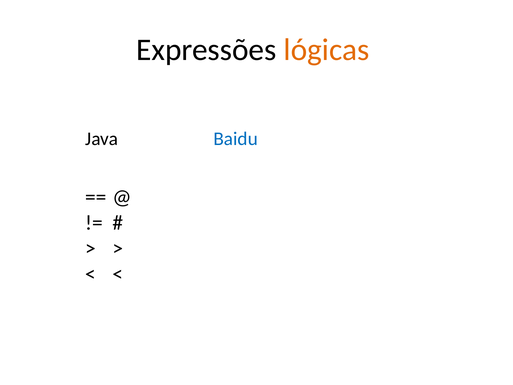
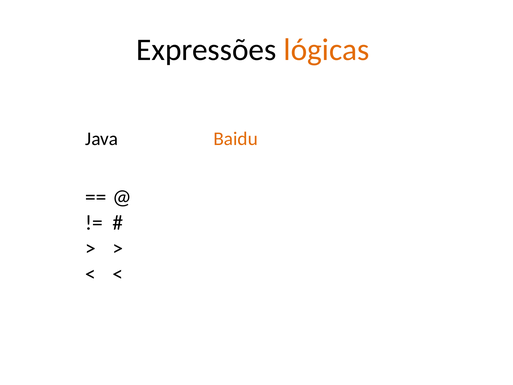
Baidu colour: blue -> orange (236, 139)
